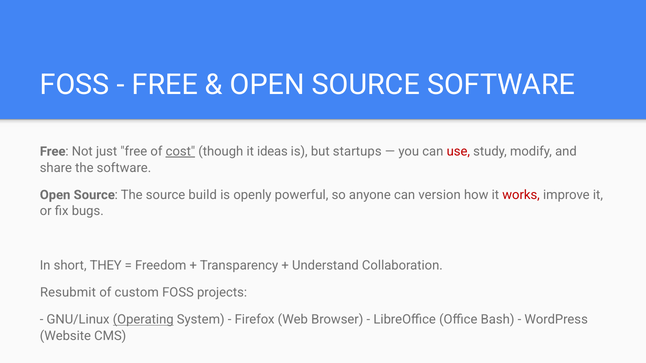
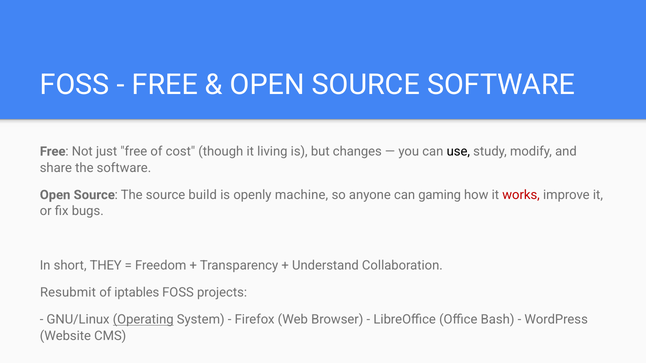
cost underline: present -> none (180, 152)
ideas: ideas -> living (272, 152)
startups: startups -> changes (357, 152)
use colour: red -> black (458, 152)
powerful: powerful -> machine (302, 195)
version: version -> gaming (440, 195)
custom: custom -> iptables (137, 293)
